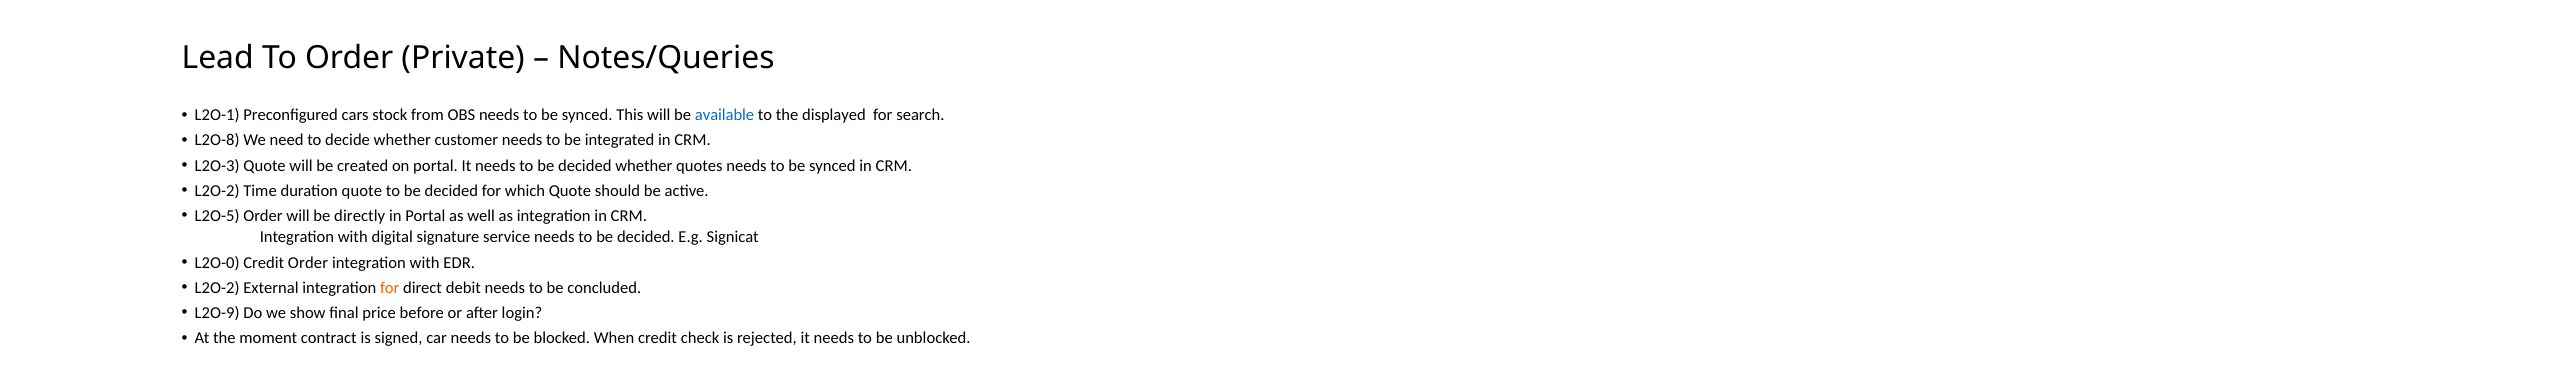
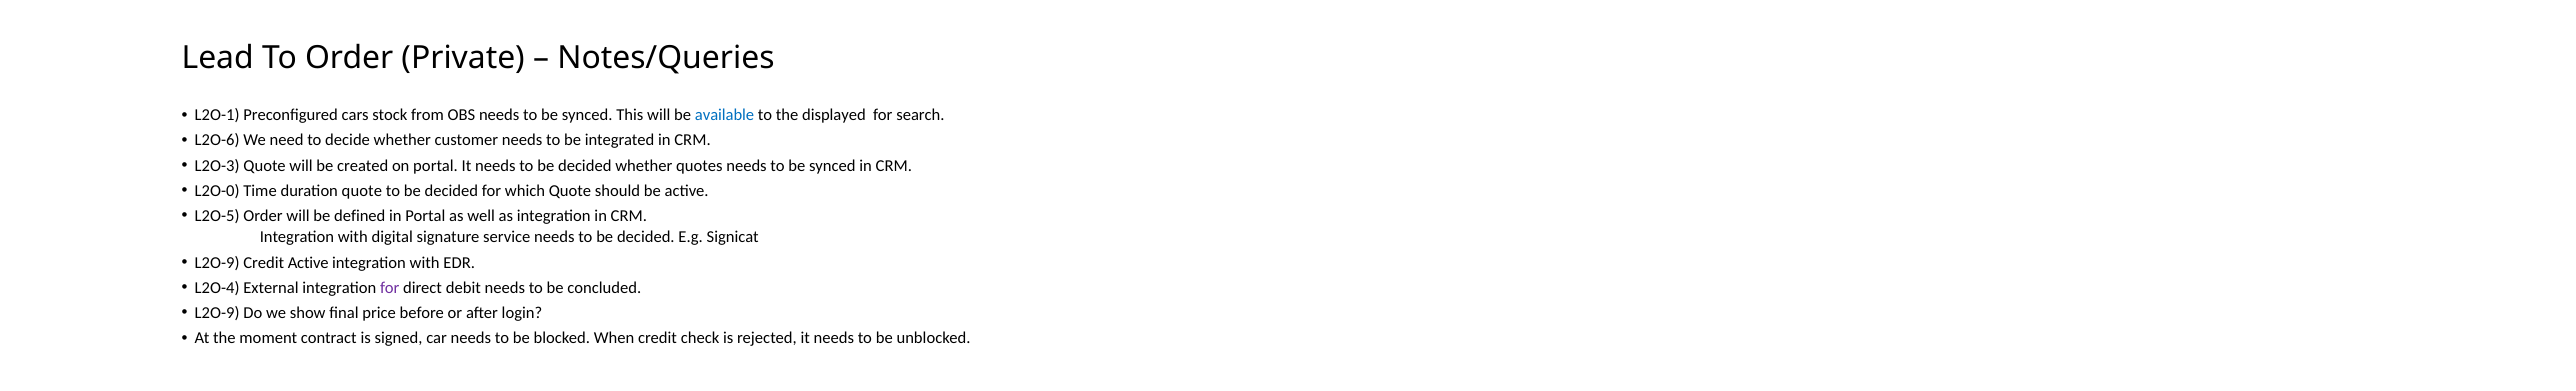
L2O-8: L2O-8 -> L2O-6 (217, 140)
L2O-2: L2O-2 -> L2O-0 (217, 191)
directly: directly -> defined (360, 216)
L2O-0: L2O-0 -> L2O-9 (217, 263)
Credit Order: Order -> Active (308, 263)
L2O-2: L2O-2 -> L2O-4 (217, 288)
for colour: orange -> purple (390, 288)
